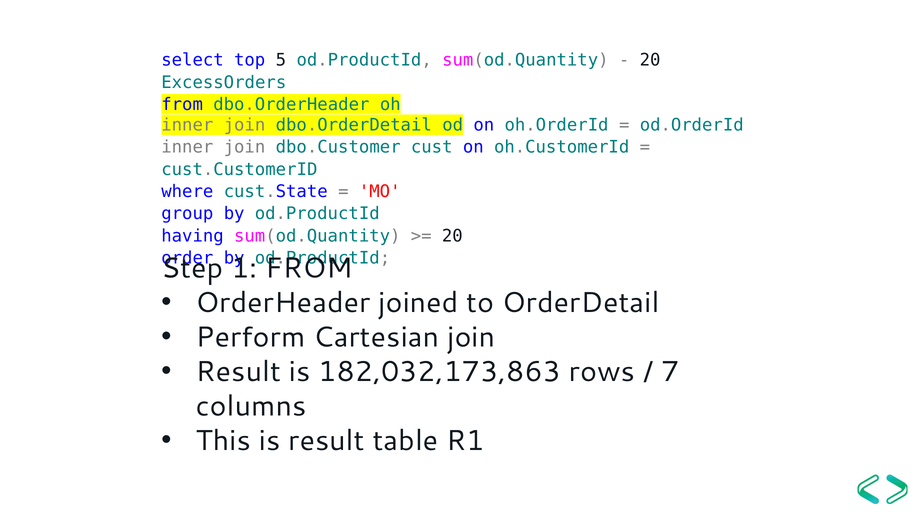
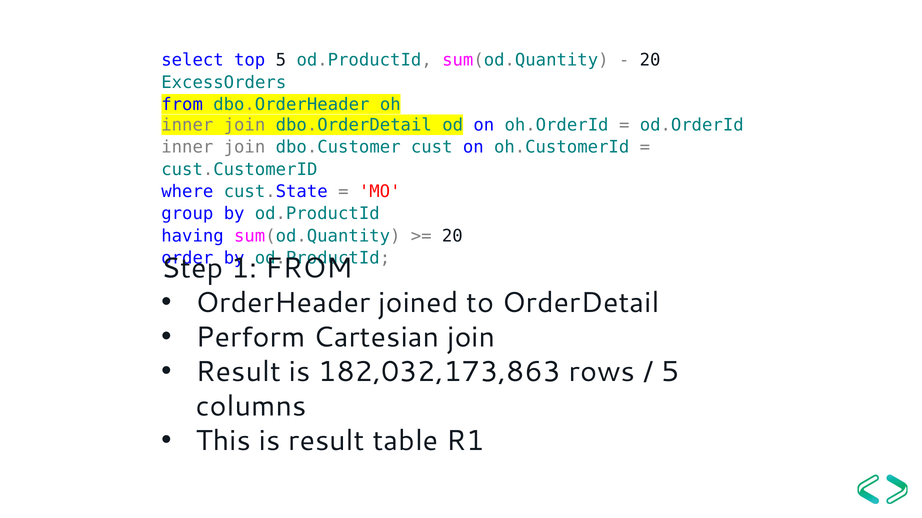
7: 7 -> 5 (670, 372)
